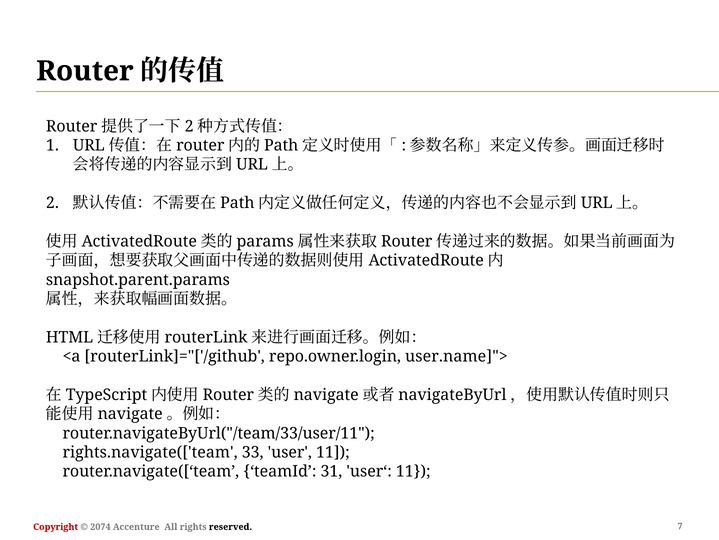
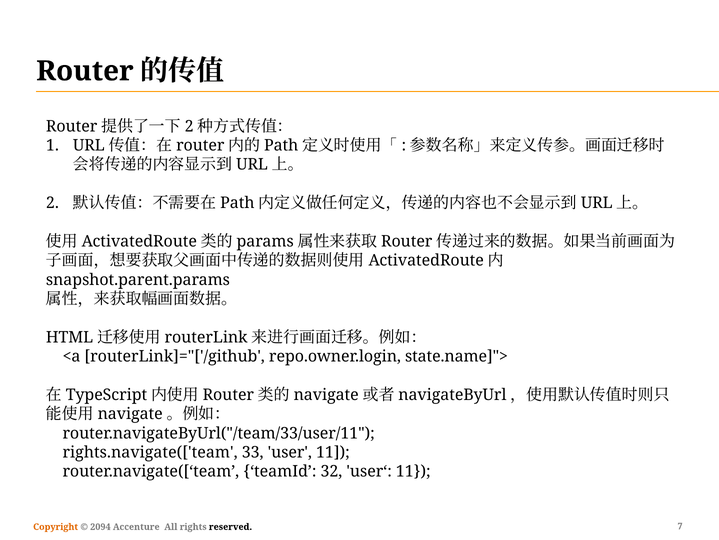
user.name]">: user.name]"> -> state.name]"> (457, 356)
31: 31 -> 32 (331, 471)
Copyright colour: red -> orange (56, 526)
2074: 2074 -> 2094 (100, 526)
